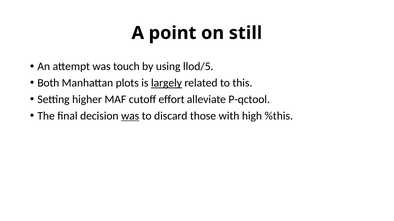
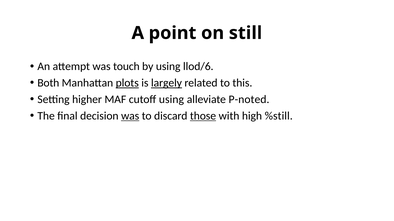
llod/5: llod/5 -> llod/6 (198, 67)
plots underline: none -> present (127, 83)
cutoff effort: effort -> using (171, 100)
P-qctool: P-qctool -> P-noted (249, 100)
those underline: none -> present (203, 116)
%this: %this -> %still (279, 116)
